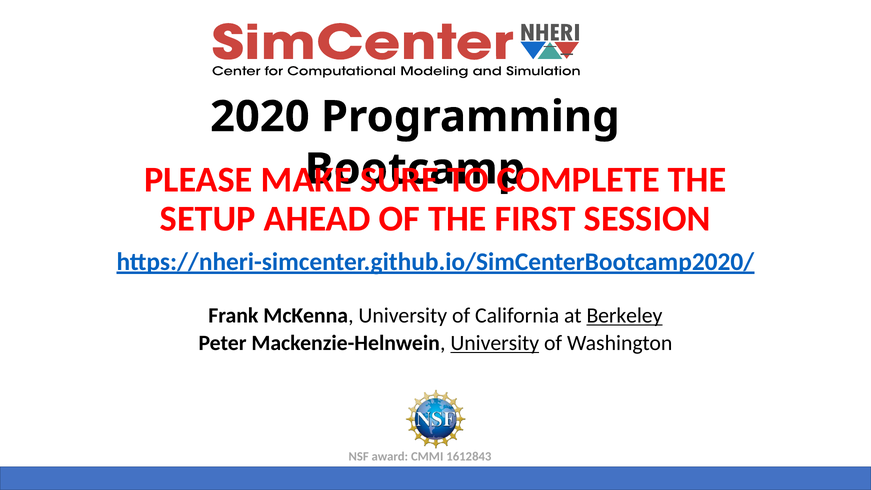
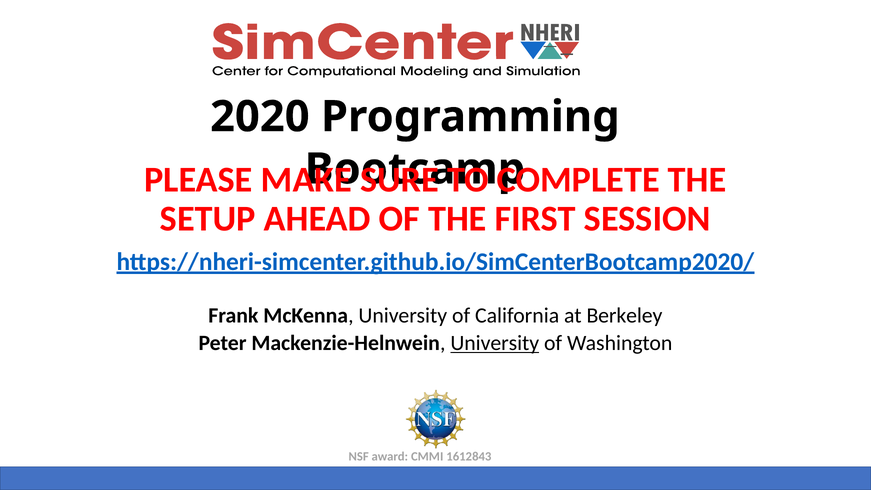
Berkeley underline: present -> none (624, 315)
